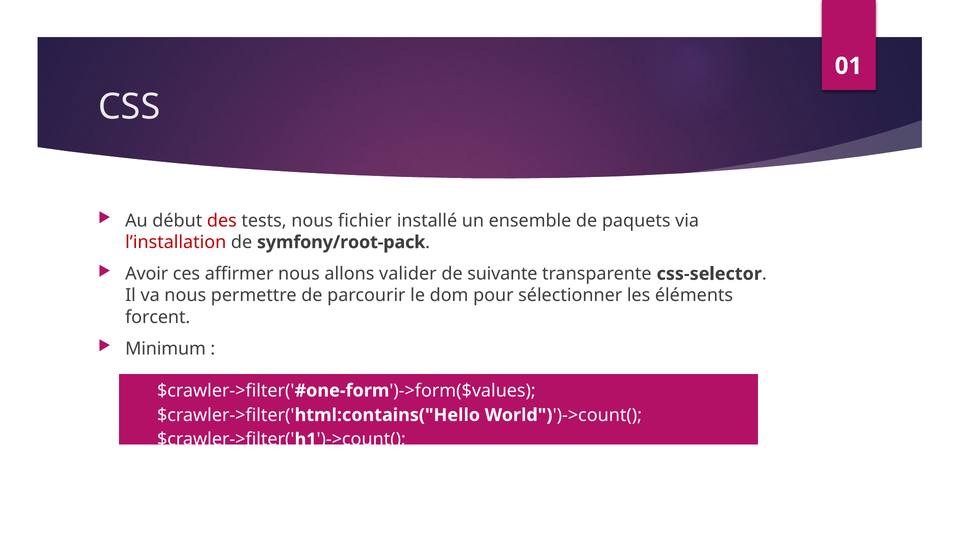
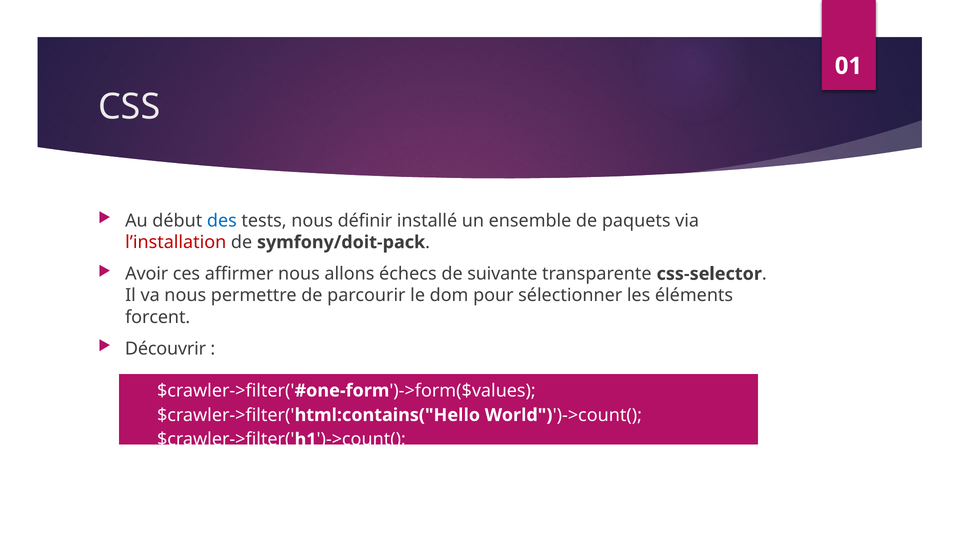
des colour: red -> blue (222, 221)
fichier: fichier -> définir (365, 221)
symfony/root-pack: symfony/root-pack -> symfony/doit-pack (341, 242)
valider: valider -> échecs (408, 274)
Minimum: Minimum -> Découvrir (166, 349)
